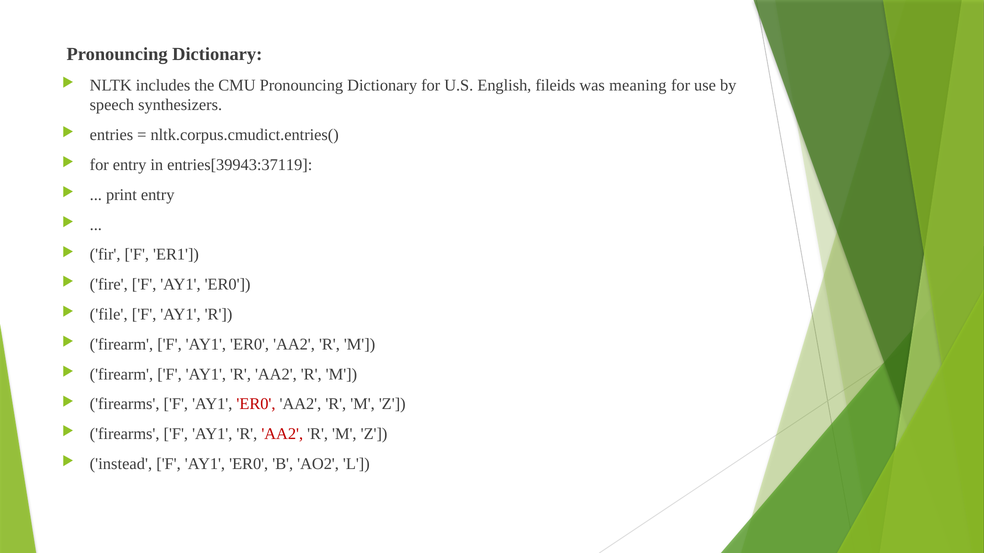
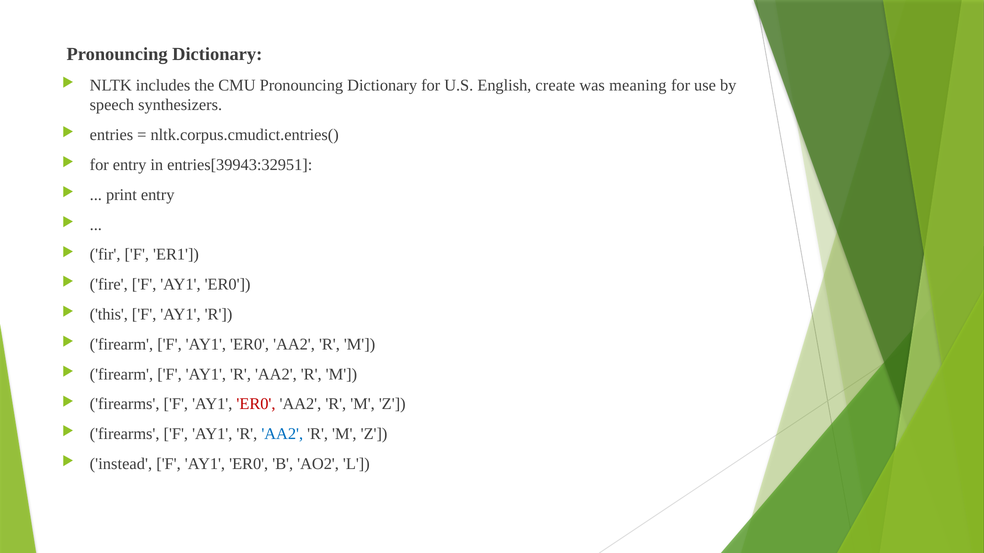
fileids: fileids -> create (555, 85)
entries[39943:37119: entries[39943:37119 -> entries[39943:32951 (240, 165)
file: file -> this (109, 315)
AA2 colour: red -> blue (282, 434)
